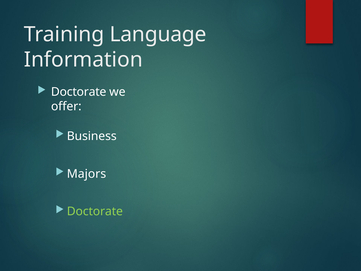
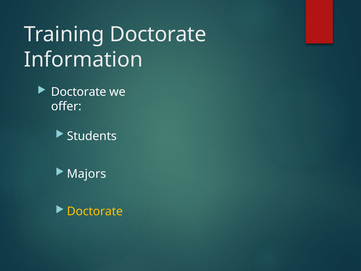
Training Language: Language -> Doctorate (158, 34)
Business: Business -> Students (92, 136)
Doctorate colour: light green -> yellow (95, 211)
